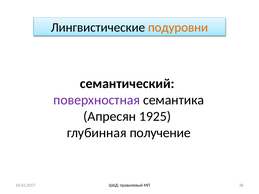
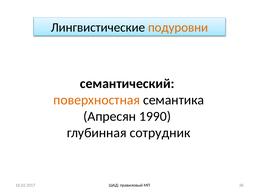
поверхностная colour: purple -> orange (97, 100)
1925: 1925 -> 1990 (155, 117)
получение: получение -> сотрудник (160, 133)
